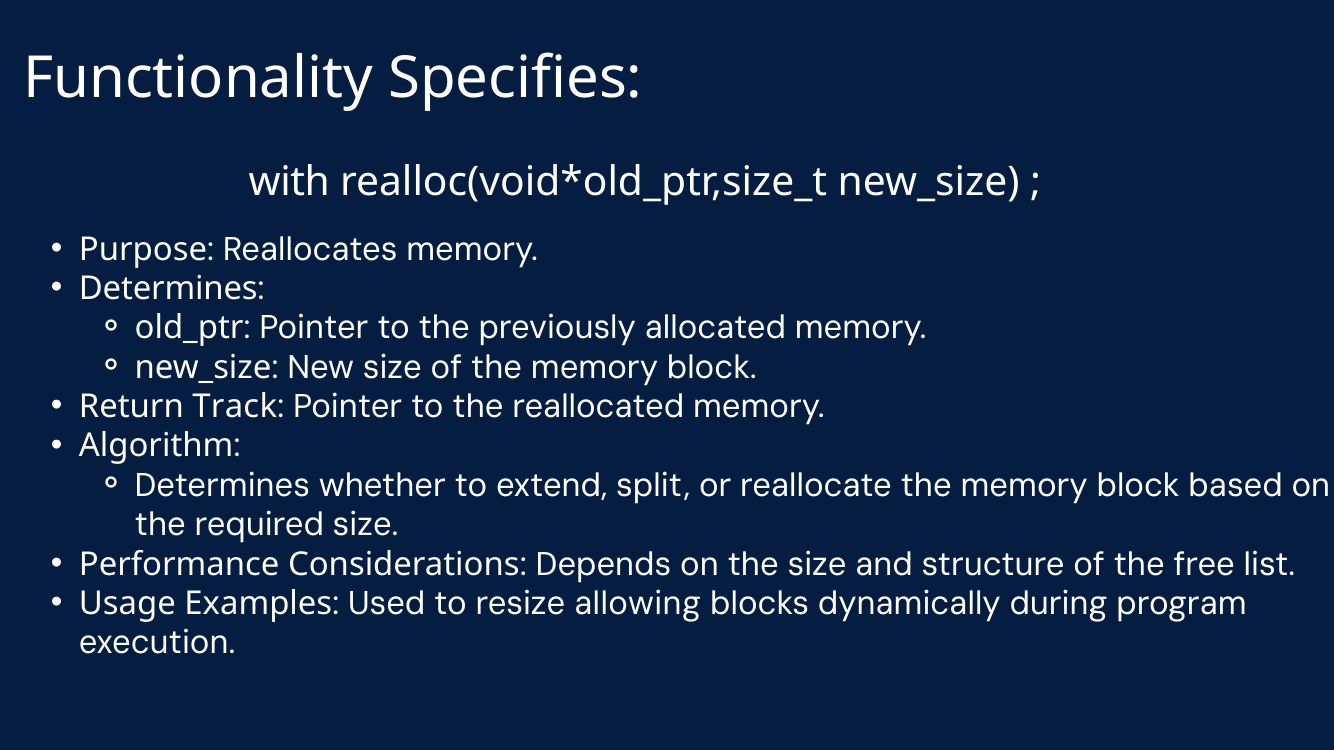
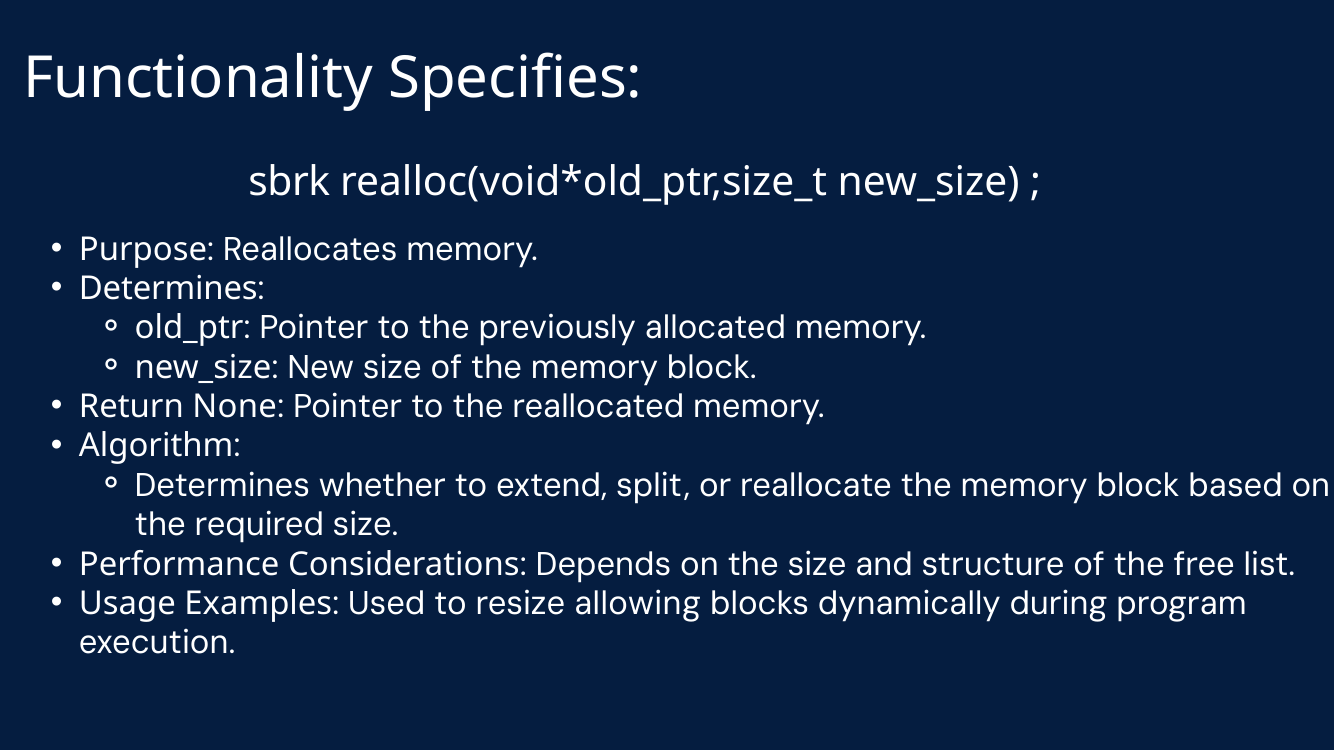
with: with -> sbrk (289, 182)
Track: Track -> None (235, 407)
